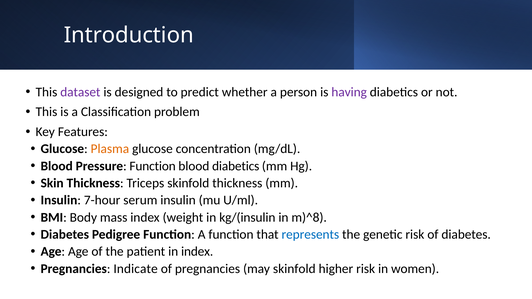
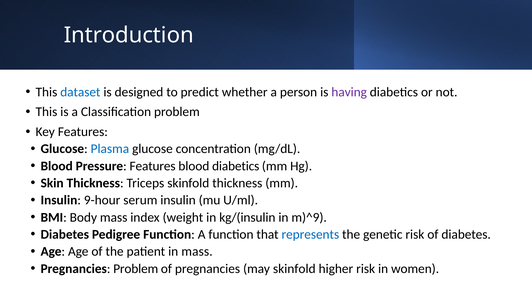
dataset colour: purple -> blue (80, 92)
Plasma colour: orange -> blue (110, 149)
Pressure Function: Function -> Features (153, 166)
7-hour: 7-hour -> 9-hour (102, 200)
m)^8: m)^8 -> m)^9 (309, 218)
in index: index -> mass (197, 252)
Pregnancies Indicate: Indicate -> Problem (136, 269)
